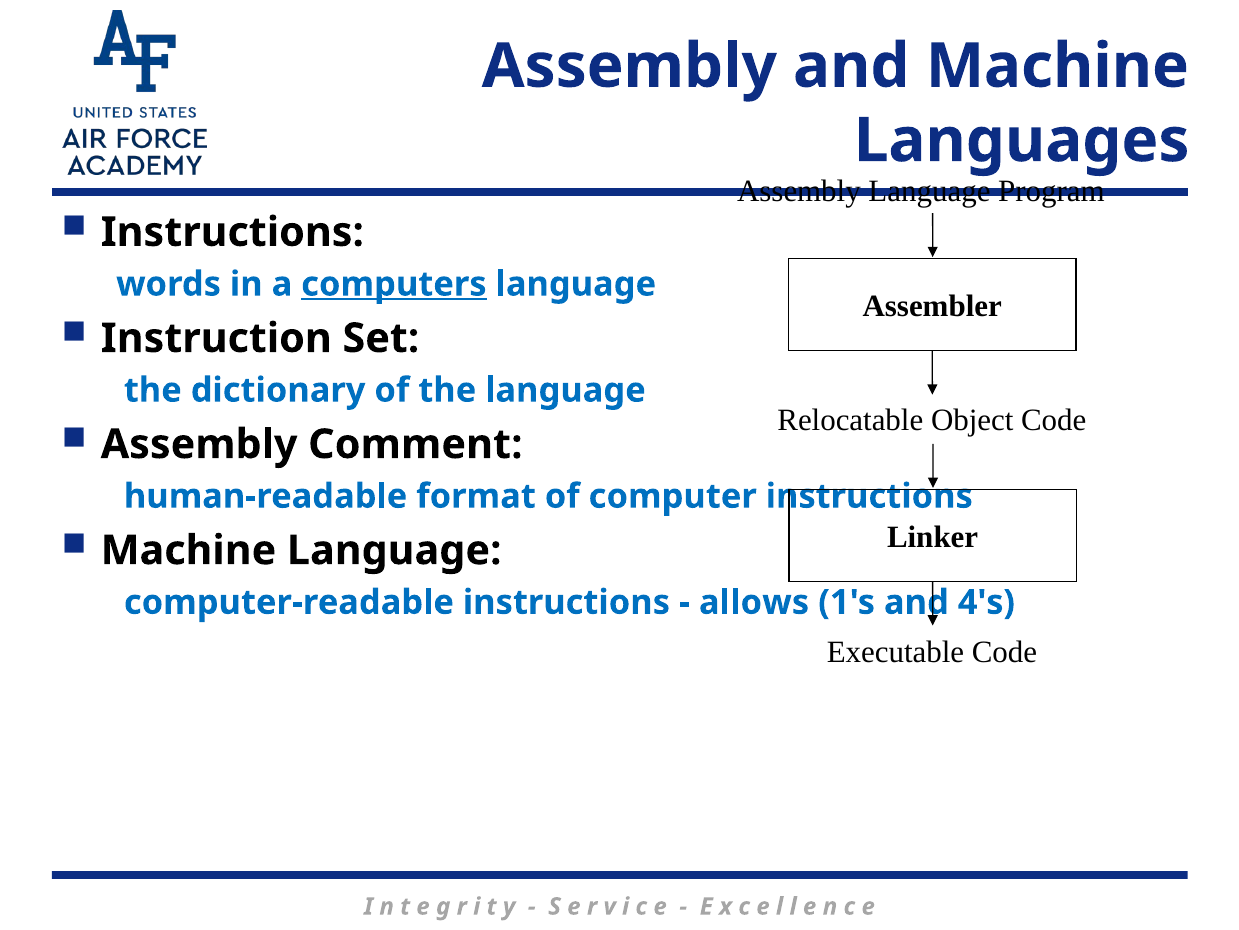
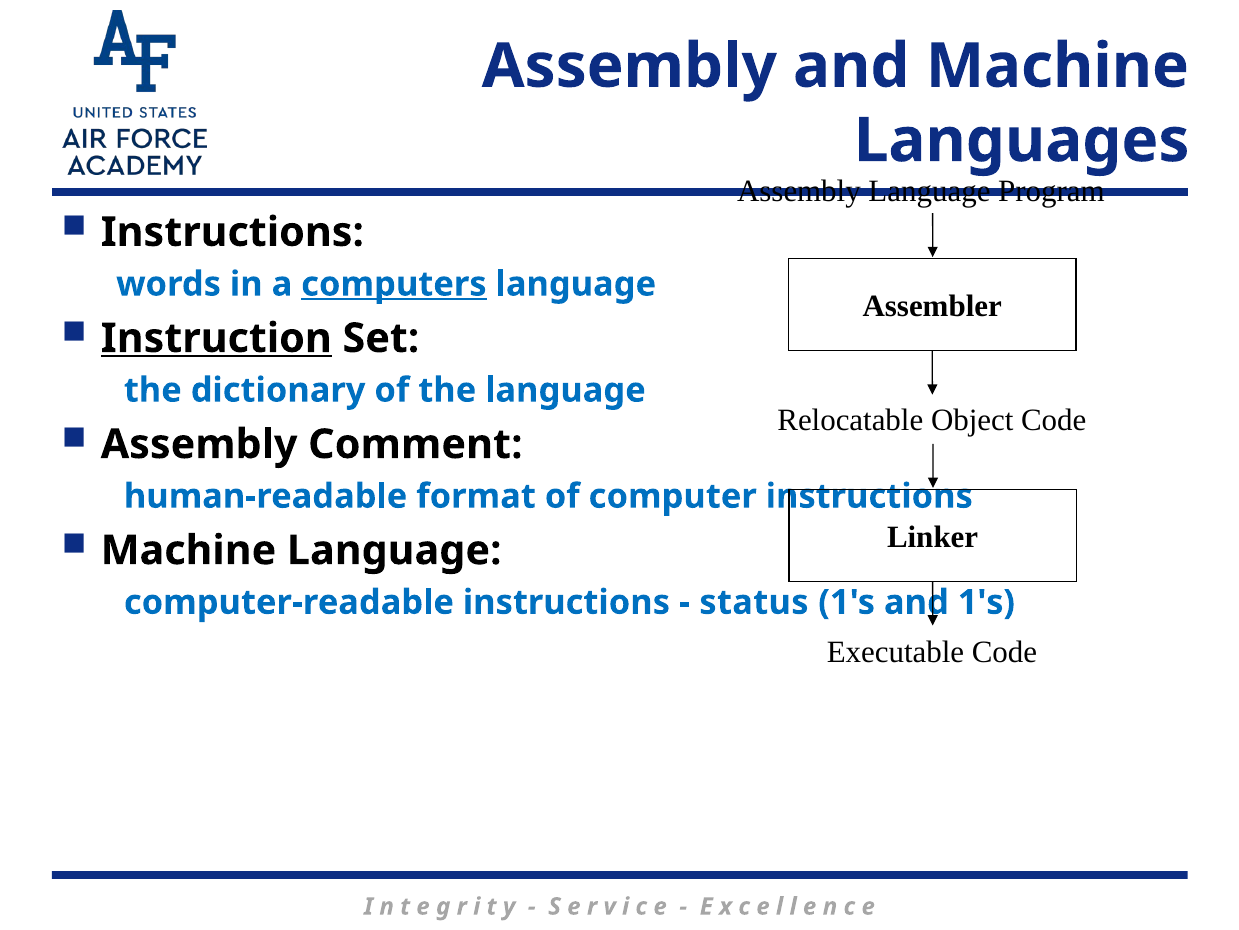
Instruction underline: none -> present (216, 338)
allows: allows -> status (754, 602)
and 4's: 4's -> 1's (986, 602)
